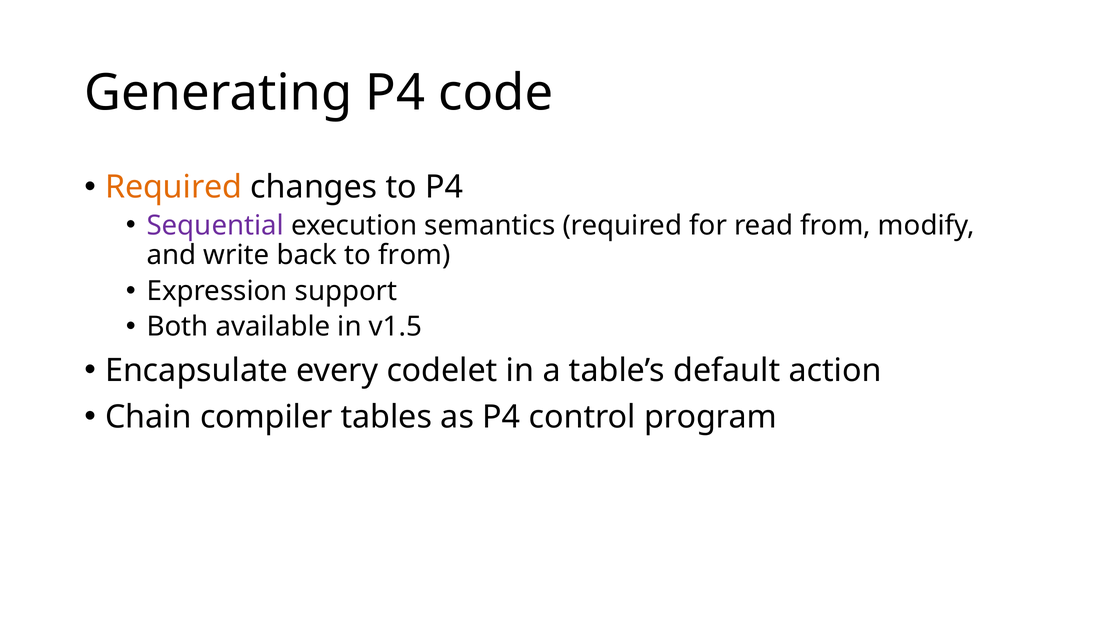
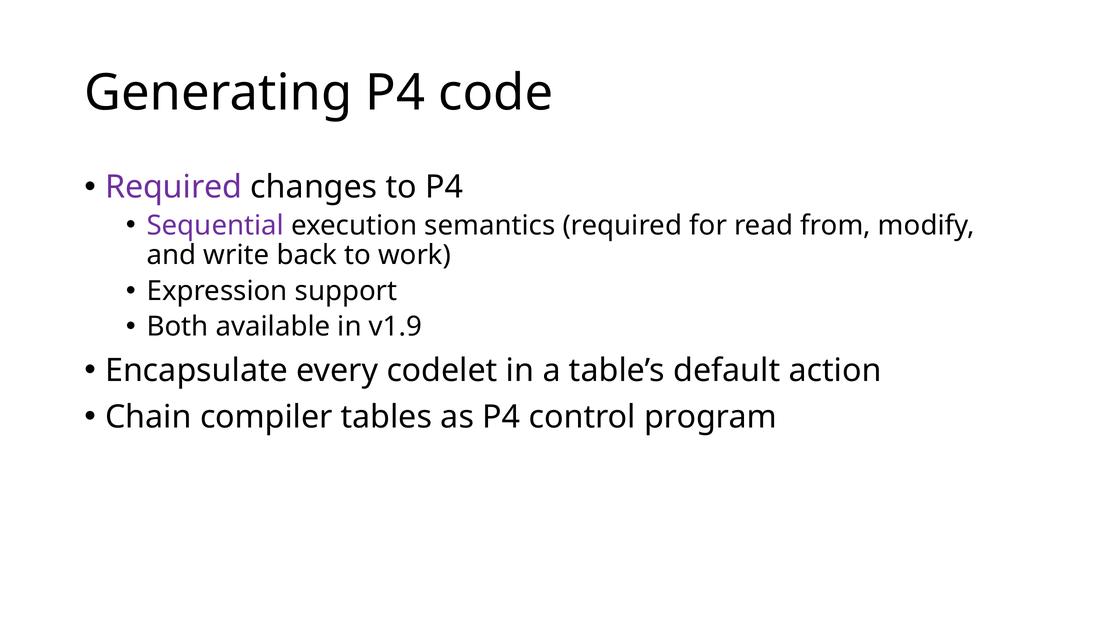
Required colour: orange -> purple (174, 187)
to from: from -> work (415, 255)
v1.5: v1.5 -> v1.9 (395, 326)
